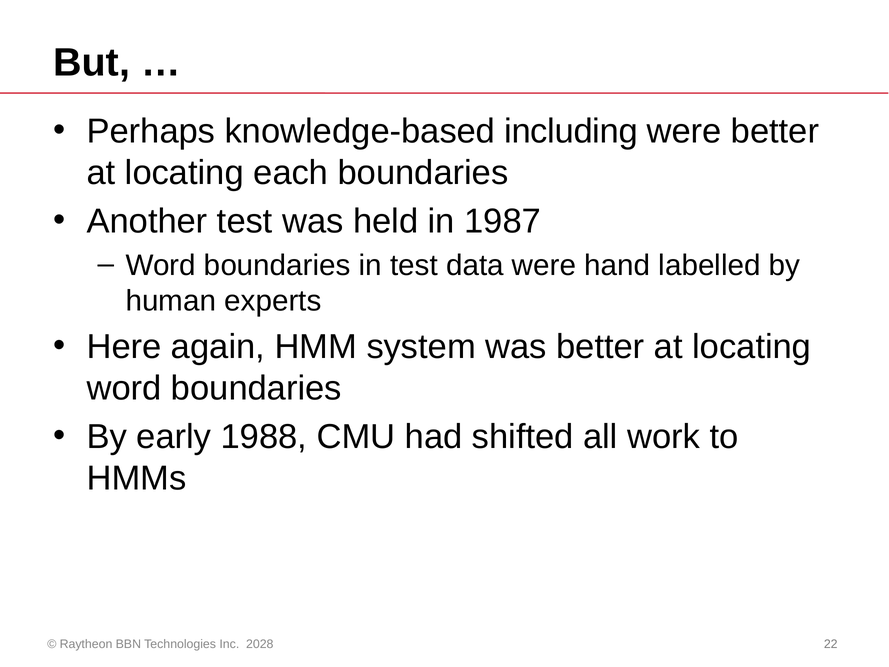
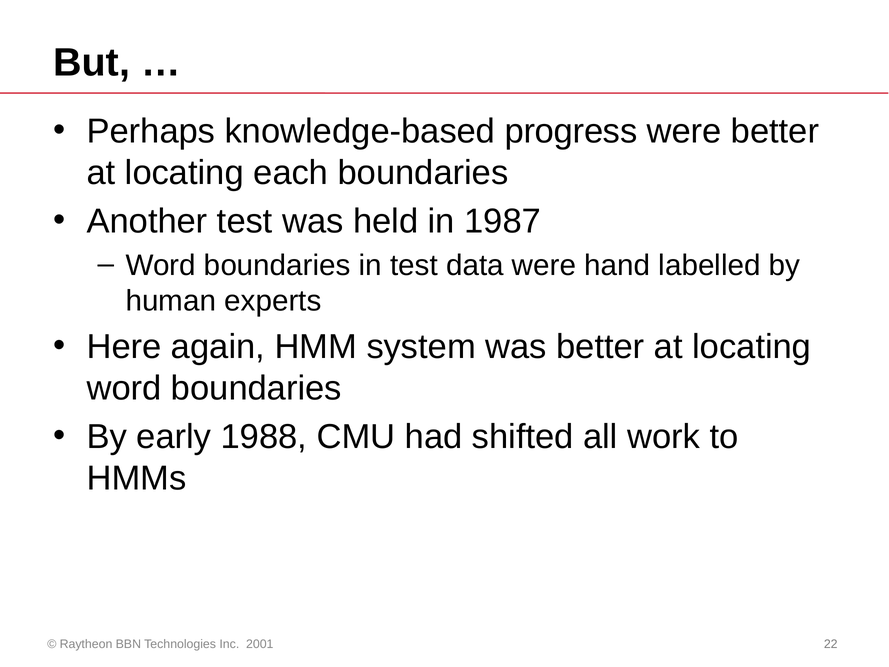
including: including -> progress (571, 131)
2028: 2028 -> 2001 (260, 644)
